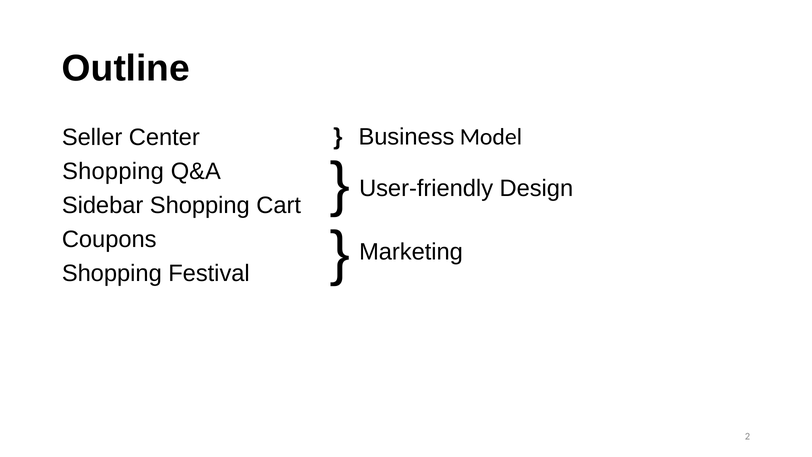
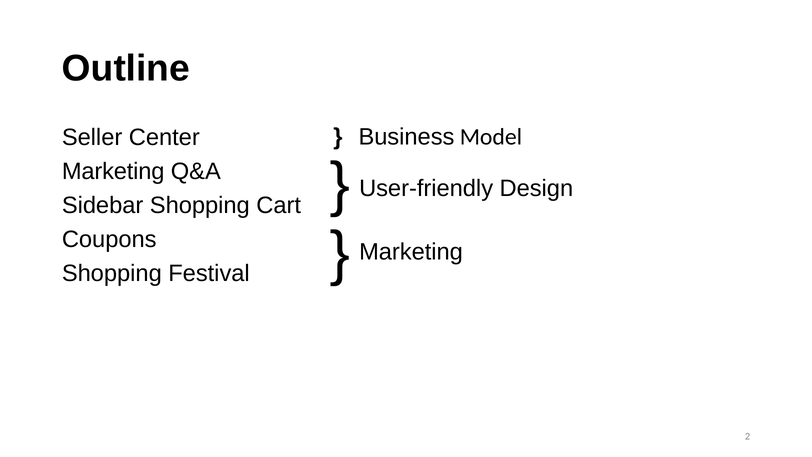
Shopping: Shopping -> Marketing (113, 171)
